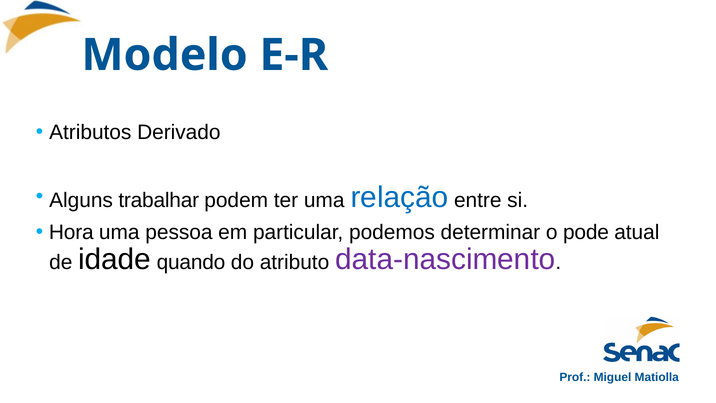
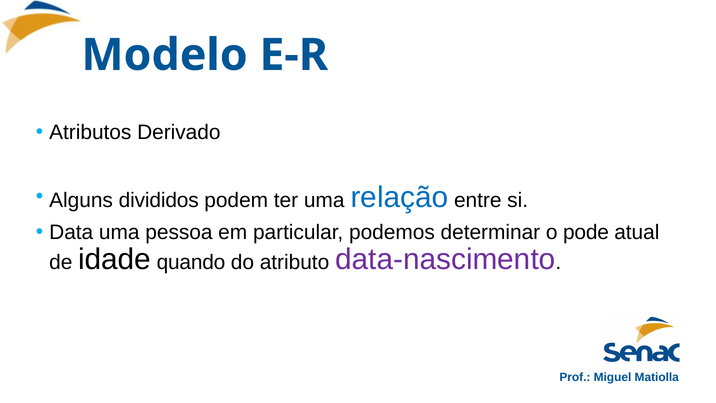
trabalhar: trabalhar -> divididos (159, 200)
Hora: Hora -> Data (71, 232)
